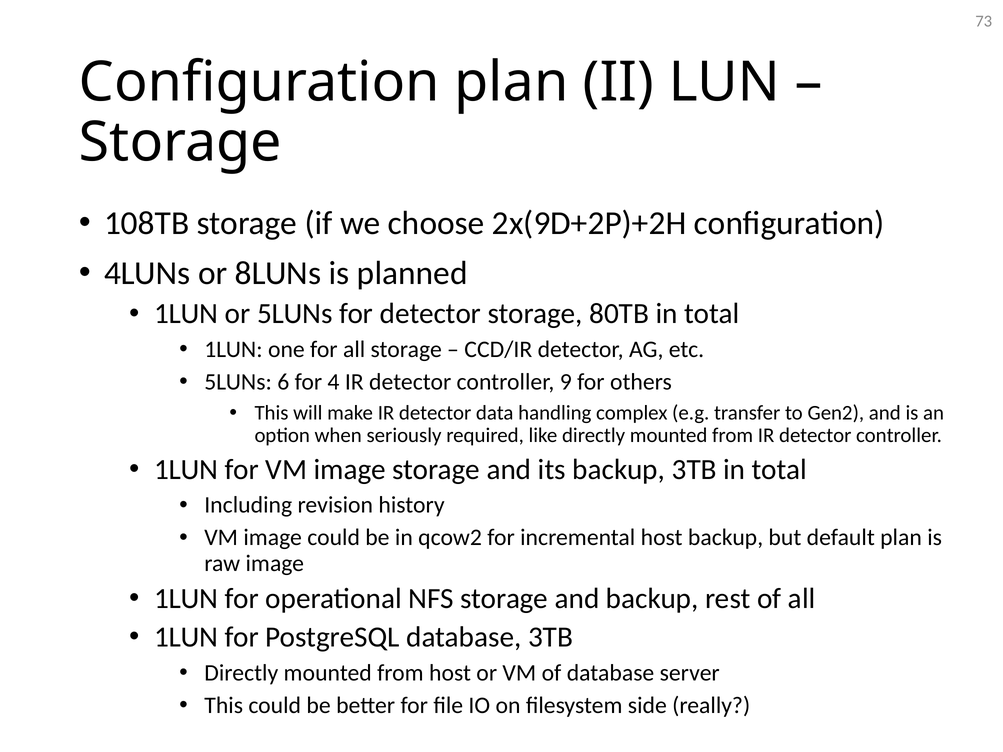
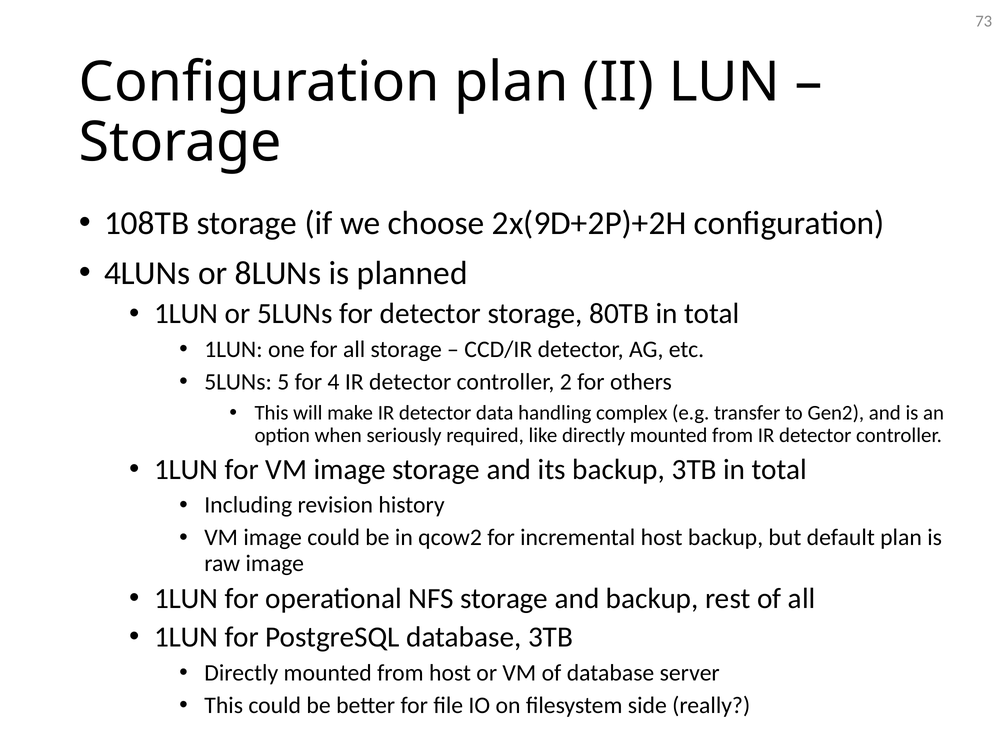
6: 6 -> 5 (283, 382)
9: 9 -> 2 (566, 382)
